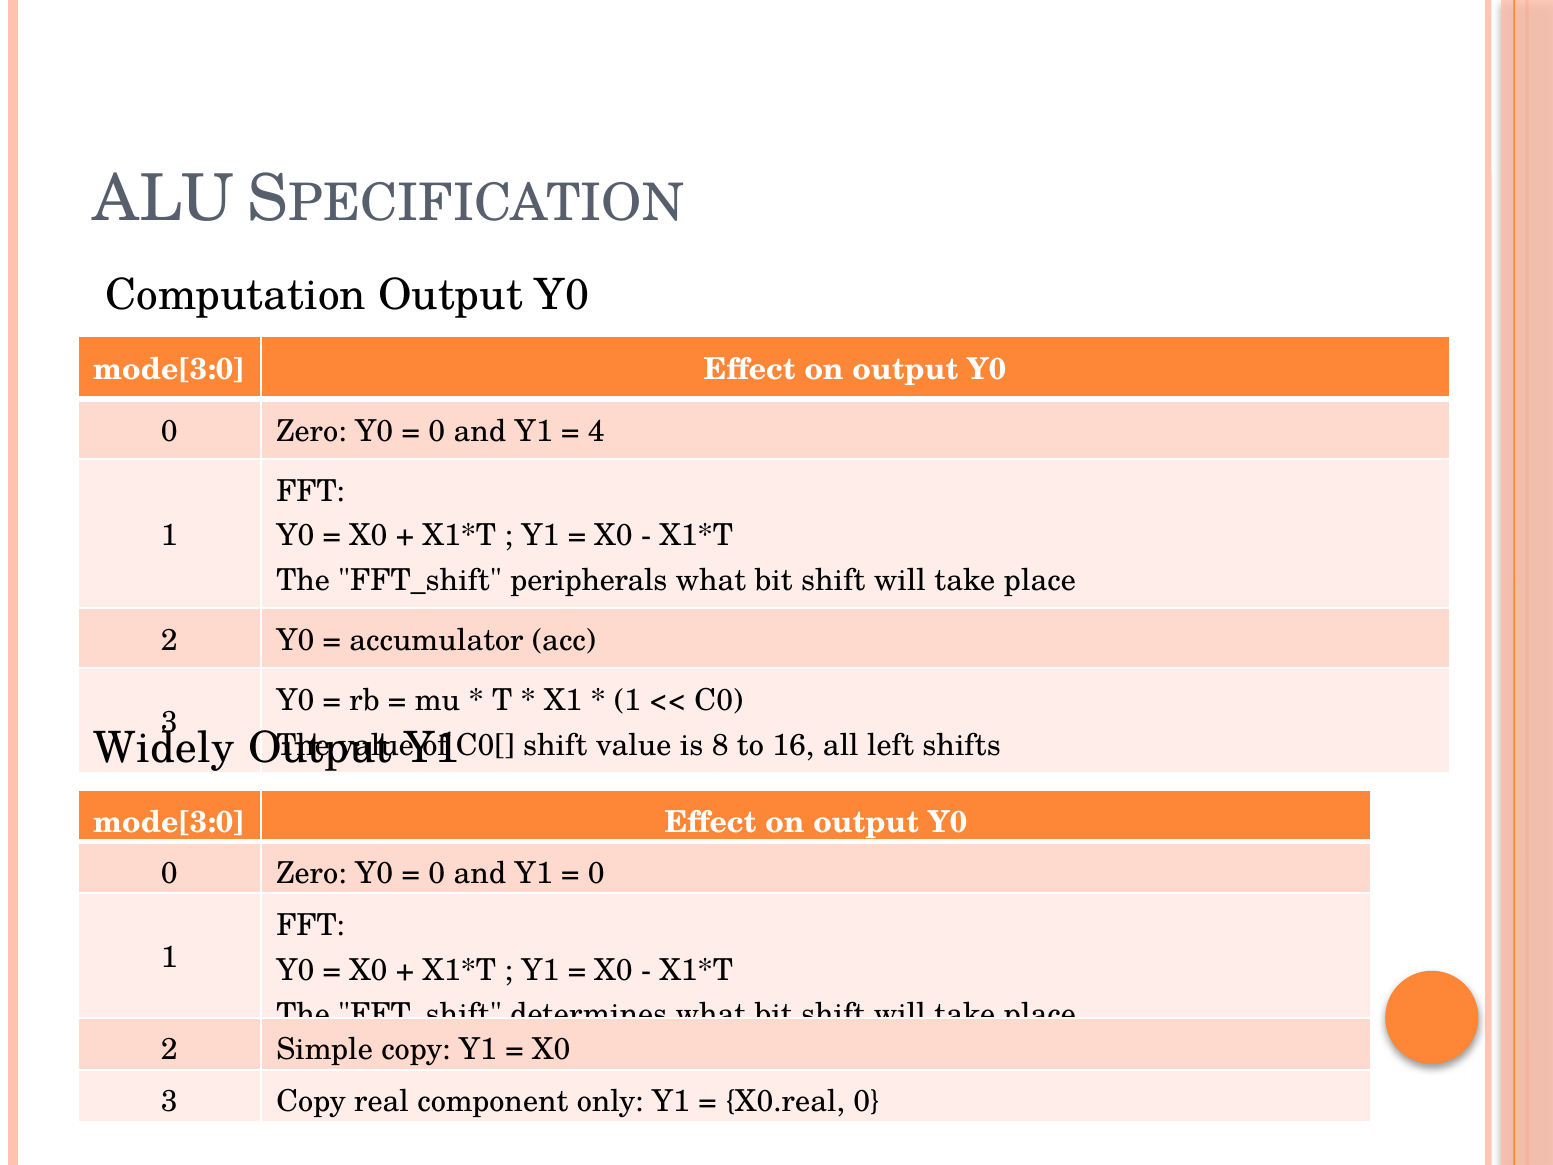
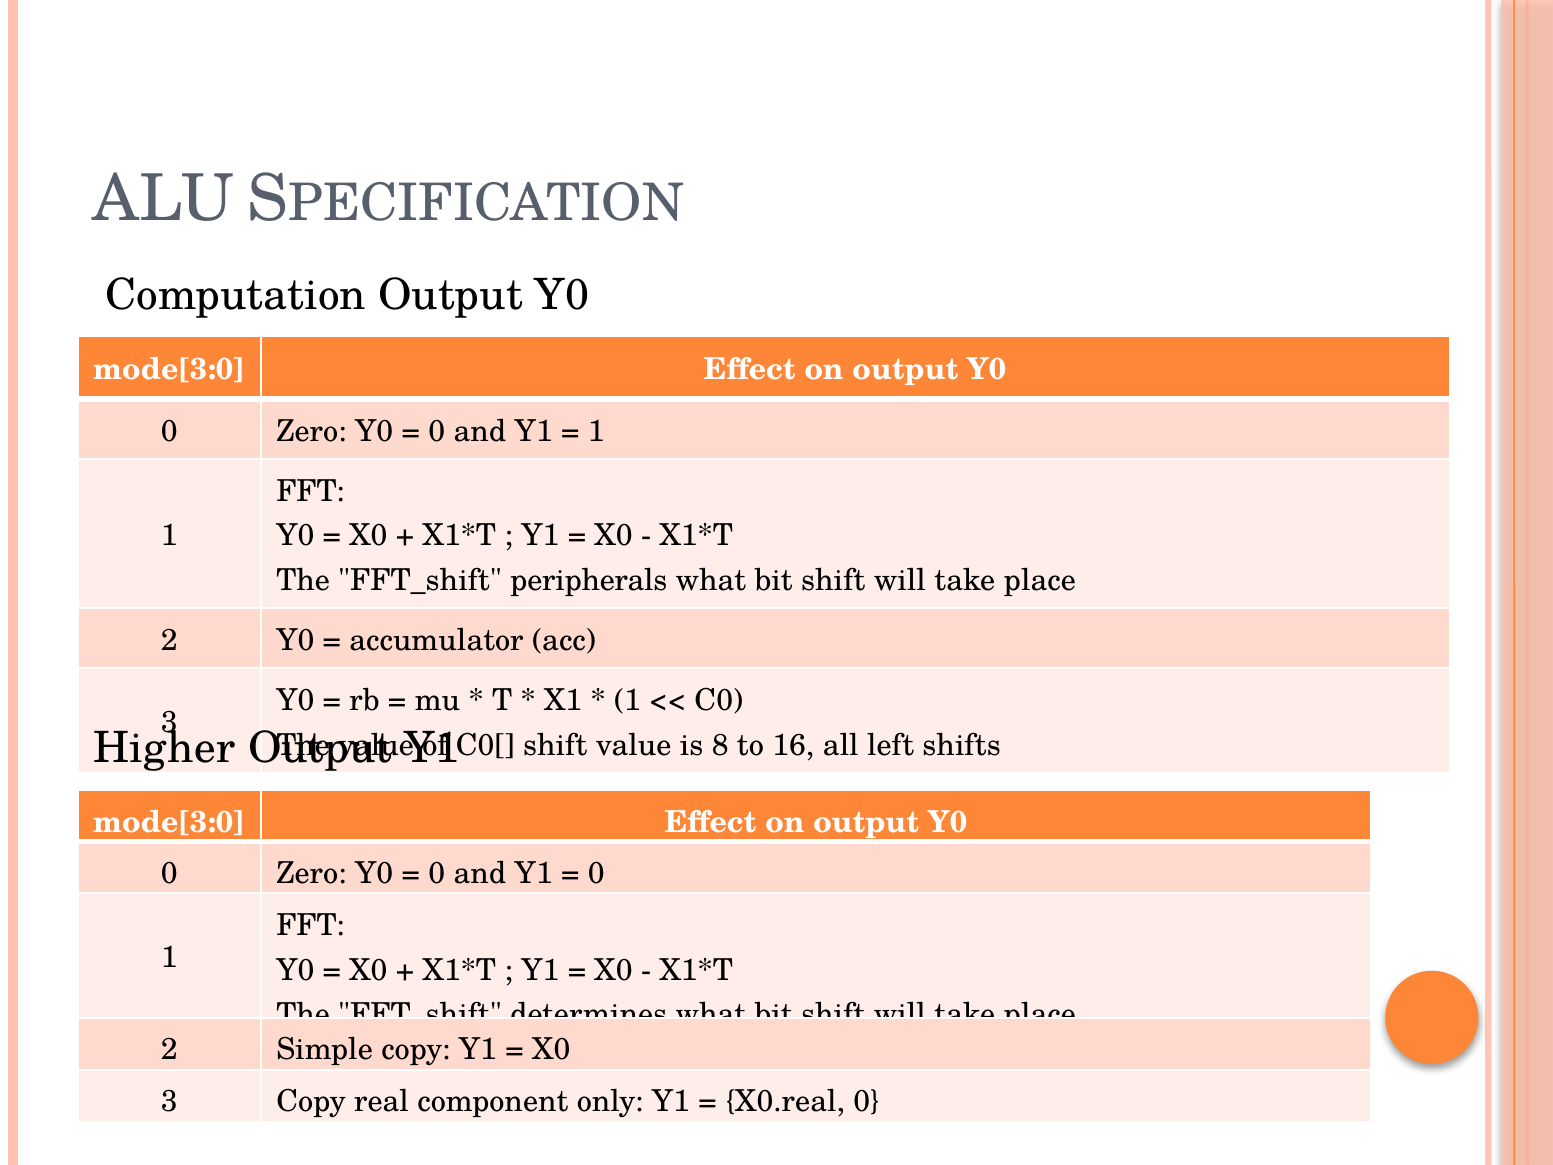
4: 4 -> 1 (596, 431)
Widely: Widely -> Higher (164, 748)
